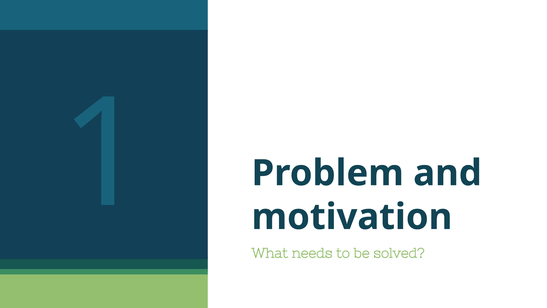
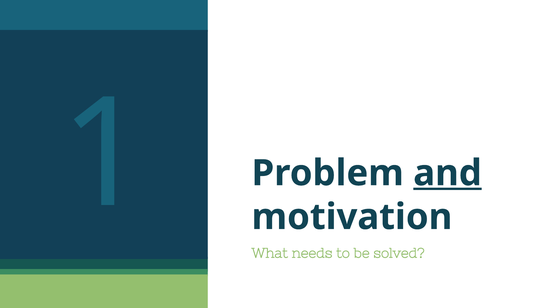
and underline: none -> present (448, 173)
